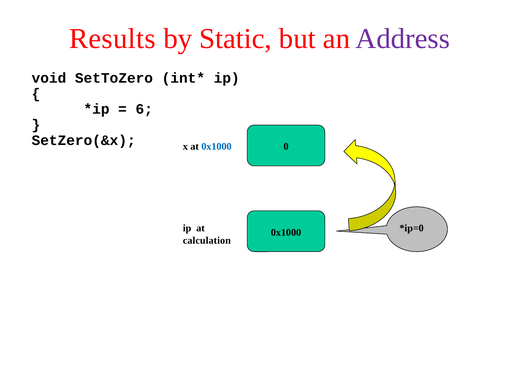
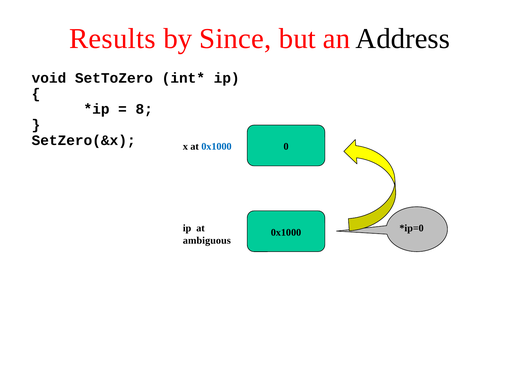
Static: Static -> Since (235, 39)
Address colour: purple -> black (403, 39)
6: 6 -> 8 (144, 109)
calculation: calculation -> ambiguous (207, 241)
